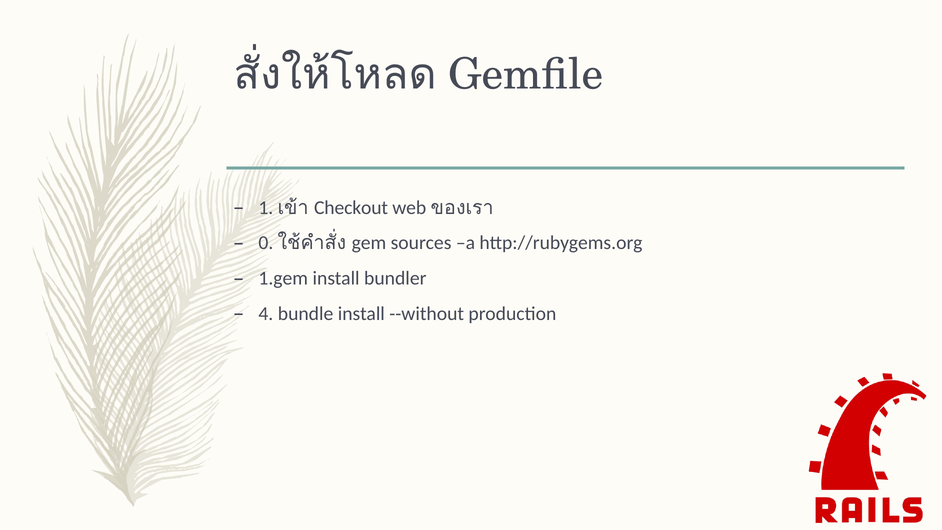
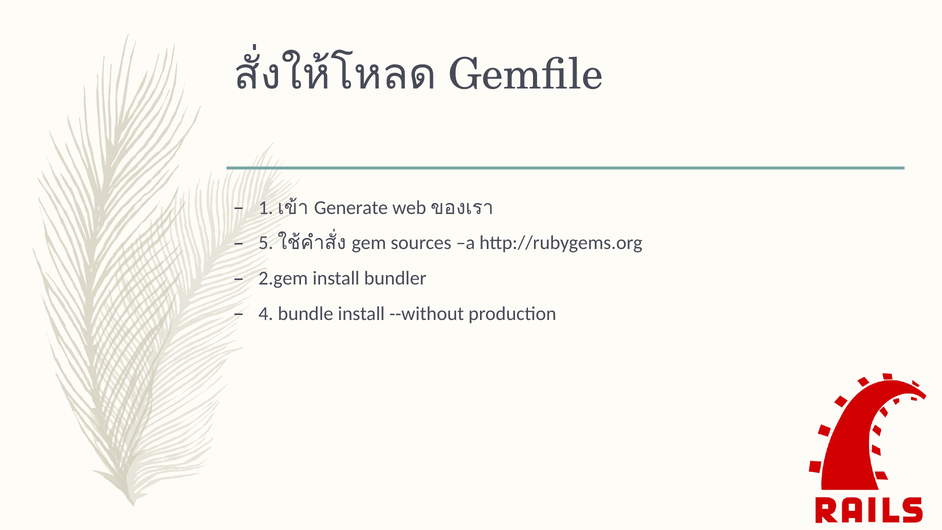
Checkout: Checkout -> Generate (351, 208)
0: 0 -> 5 (266, 243)
1.gem: 1.gem -> 2.gem (283, 278)
